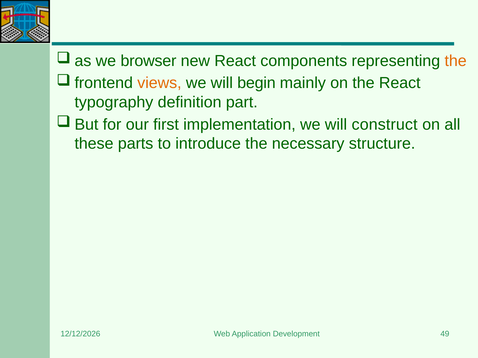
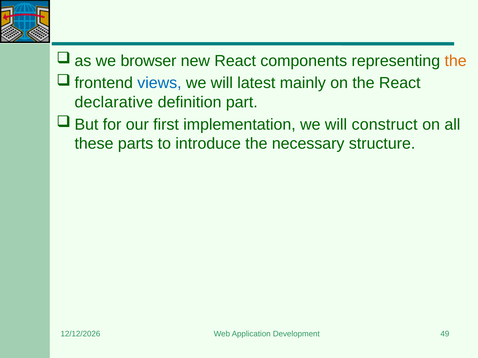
views colour: orange -> blue (159, 83)
begin: begin -> latest (256, 83)
typography: typography -> declarative (114, 102)
